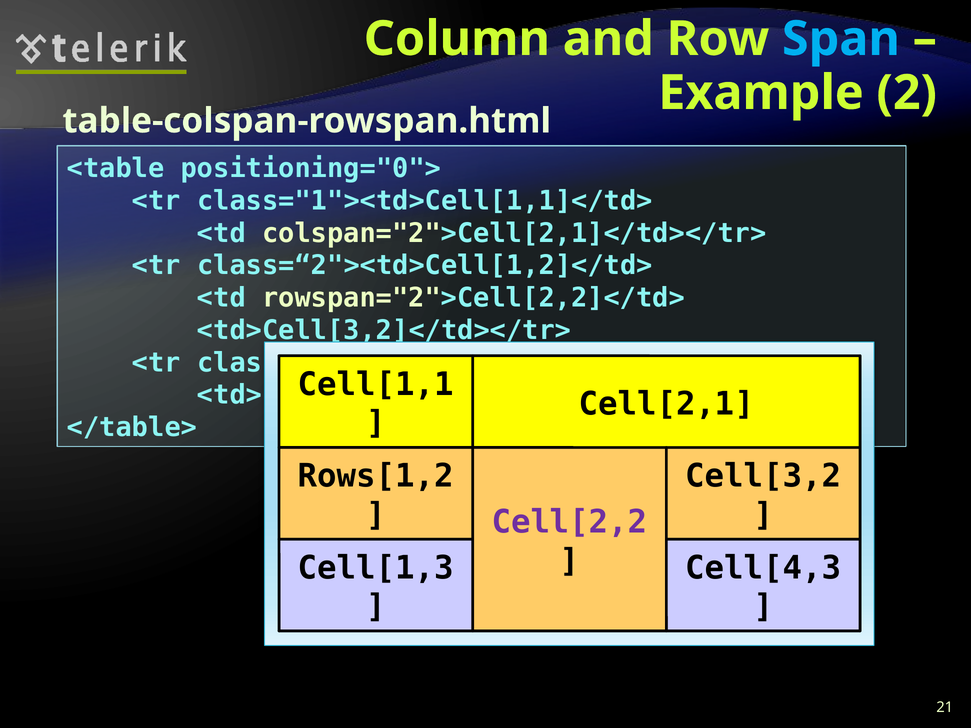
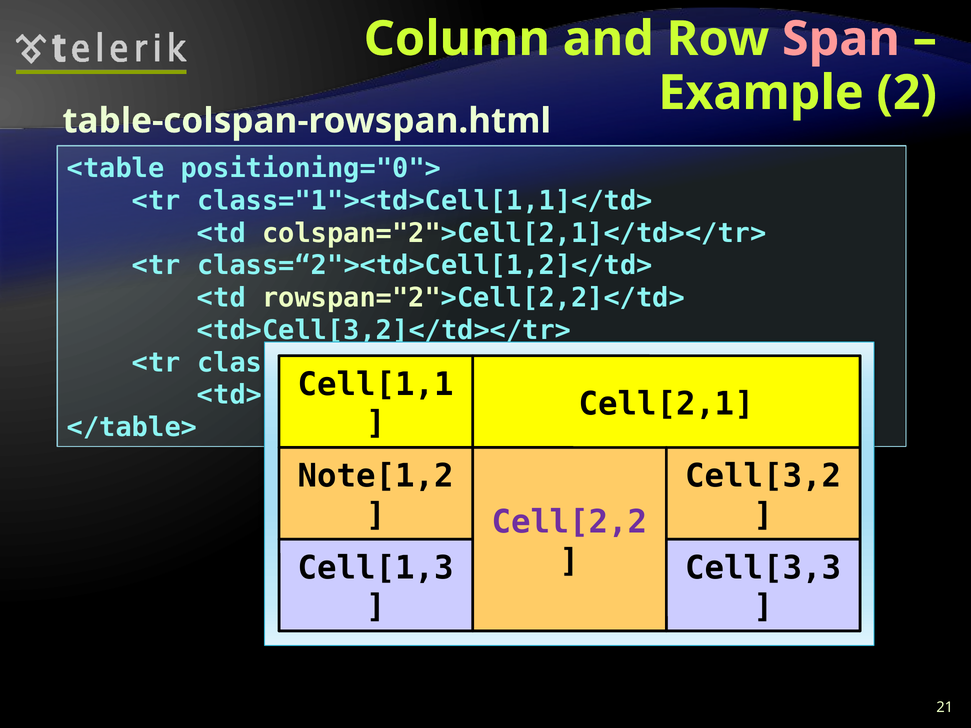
Span colour: light blue -> pink (841, 39)
Rows[1,2: Rows[1,2 -> Note[1,2 (376, 476)
Cell[4,3: Cell[4,3 -> Cell[3,3 (763, 568)
